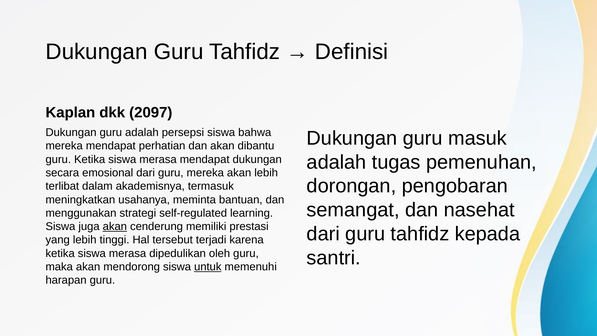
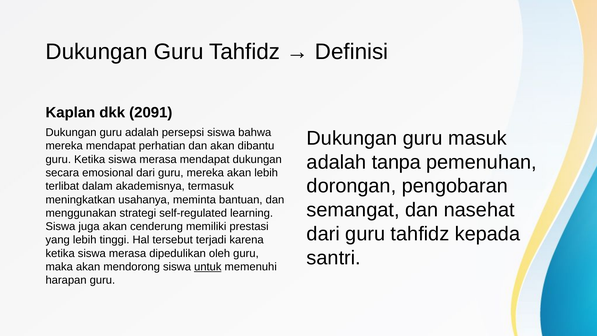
2097: 2097 -> 2091 (151, 113)
tugas: tugas -> tanpa (396, 162)
akan underline: present -> none (115, 226)
